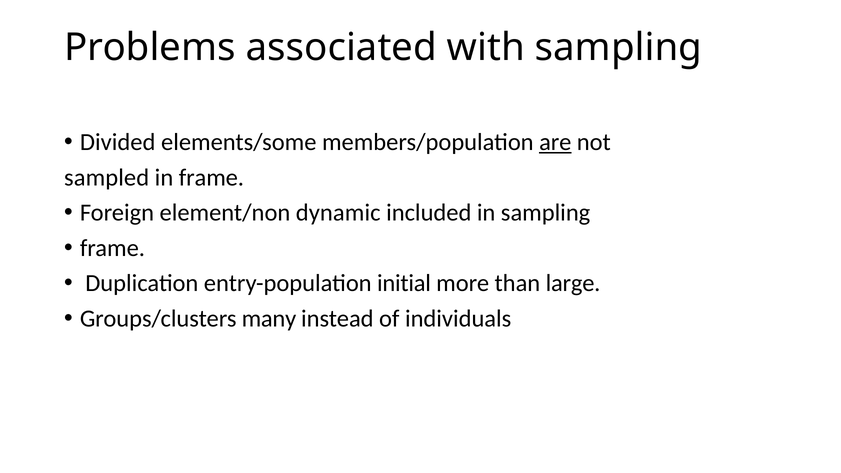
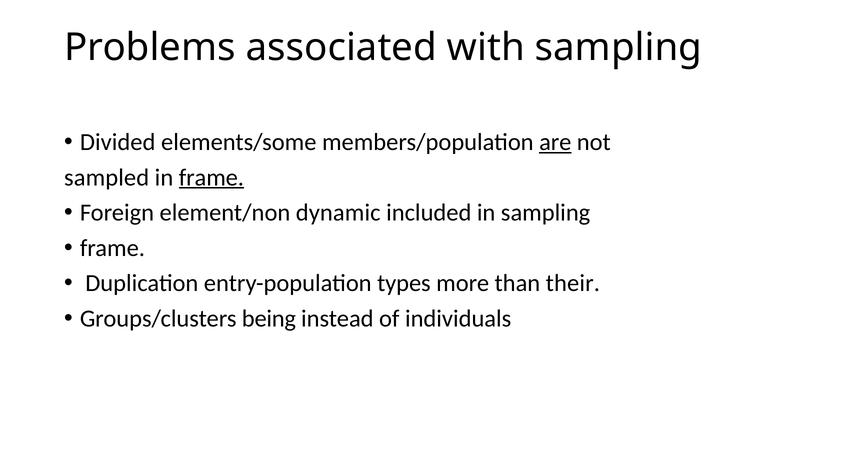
frame underline: none -> present (211, 177)
initial: initial -> types (404, 283)
large: large -> their (573, 283)
many: many -> being (269, 319)
